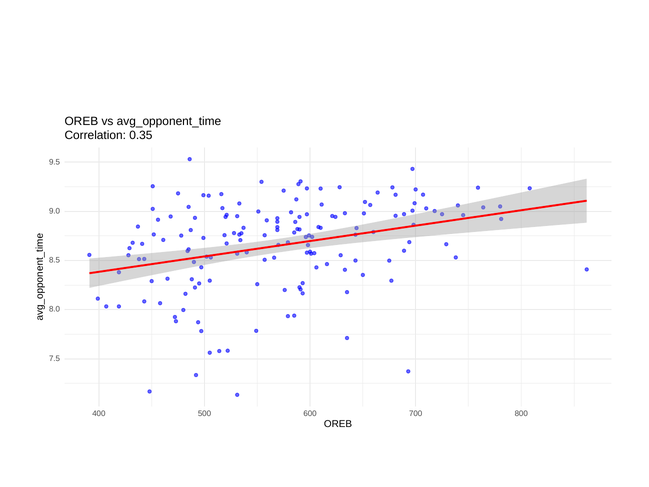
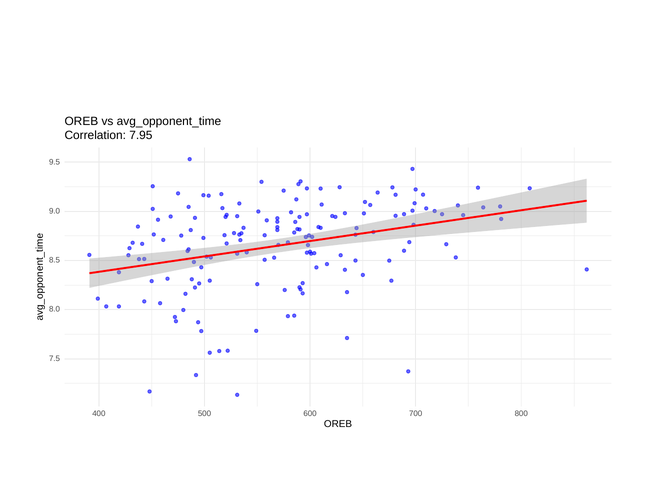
0.35: 0.35 -> 7.95 (141, 135)
